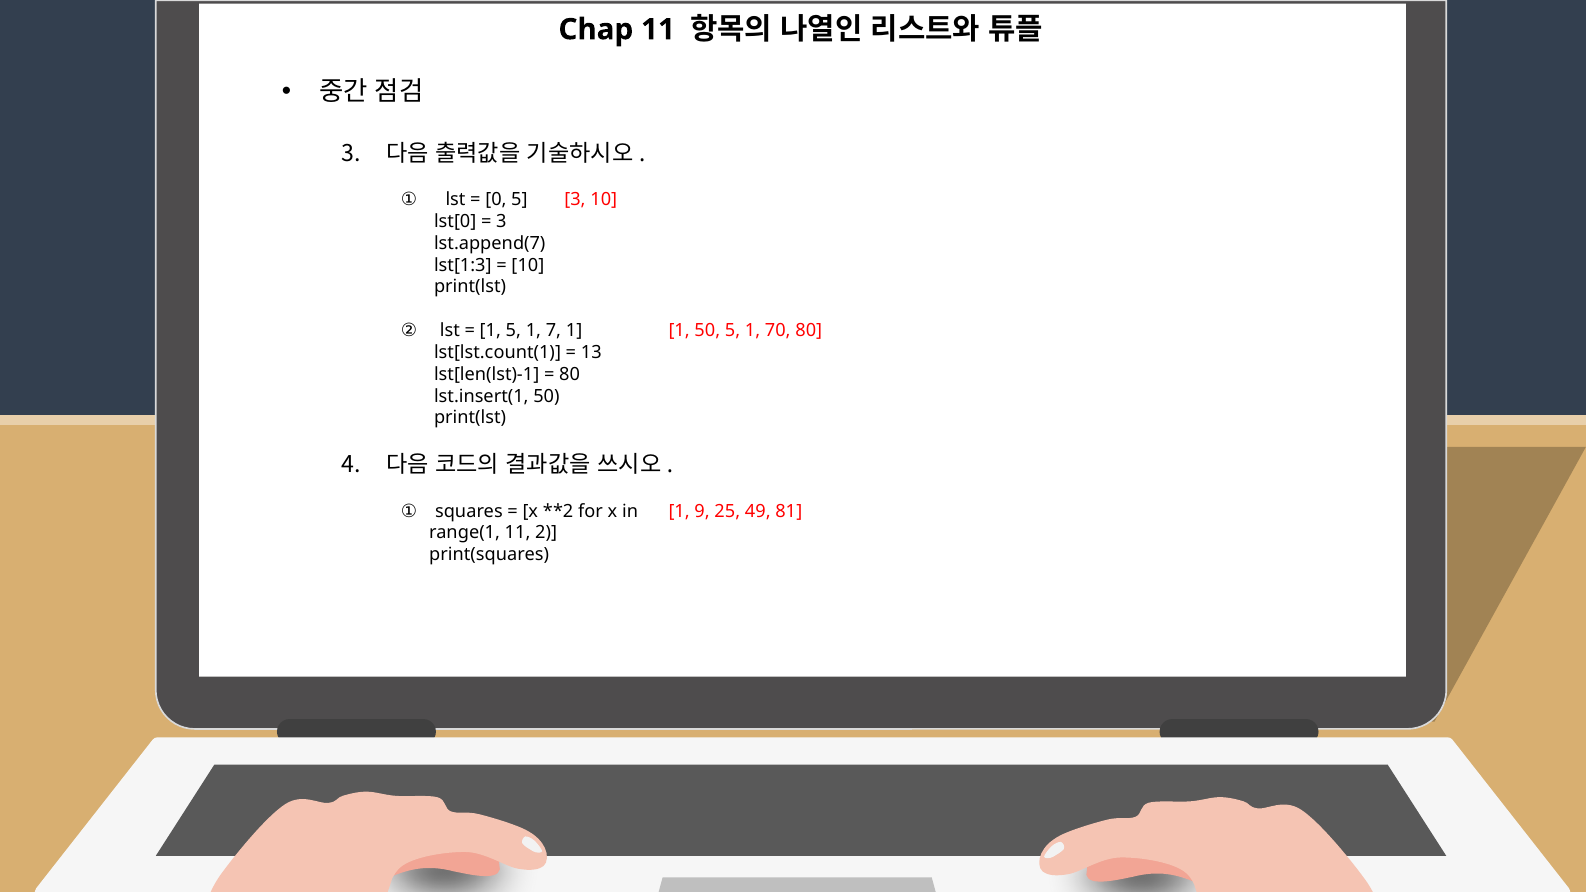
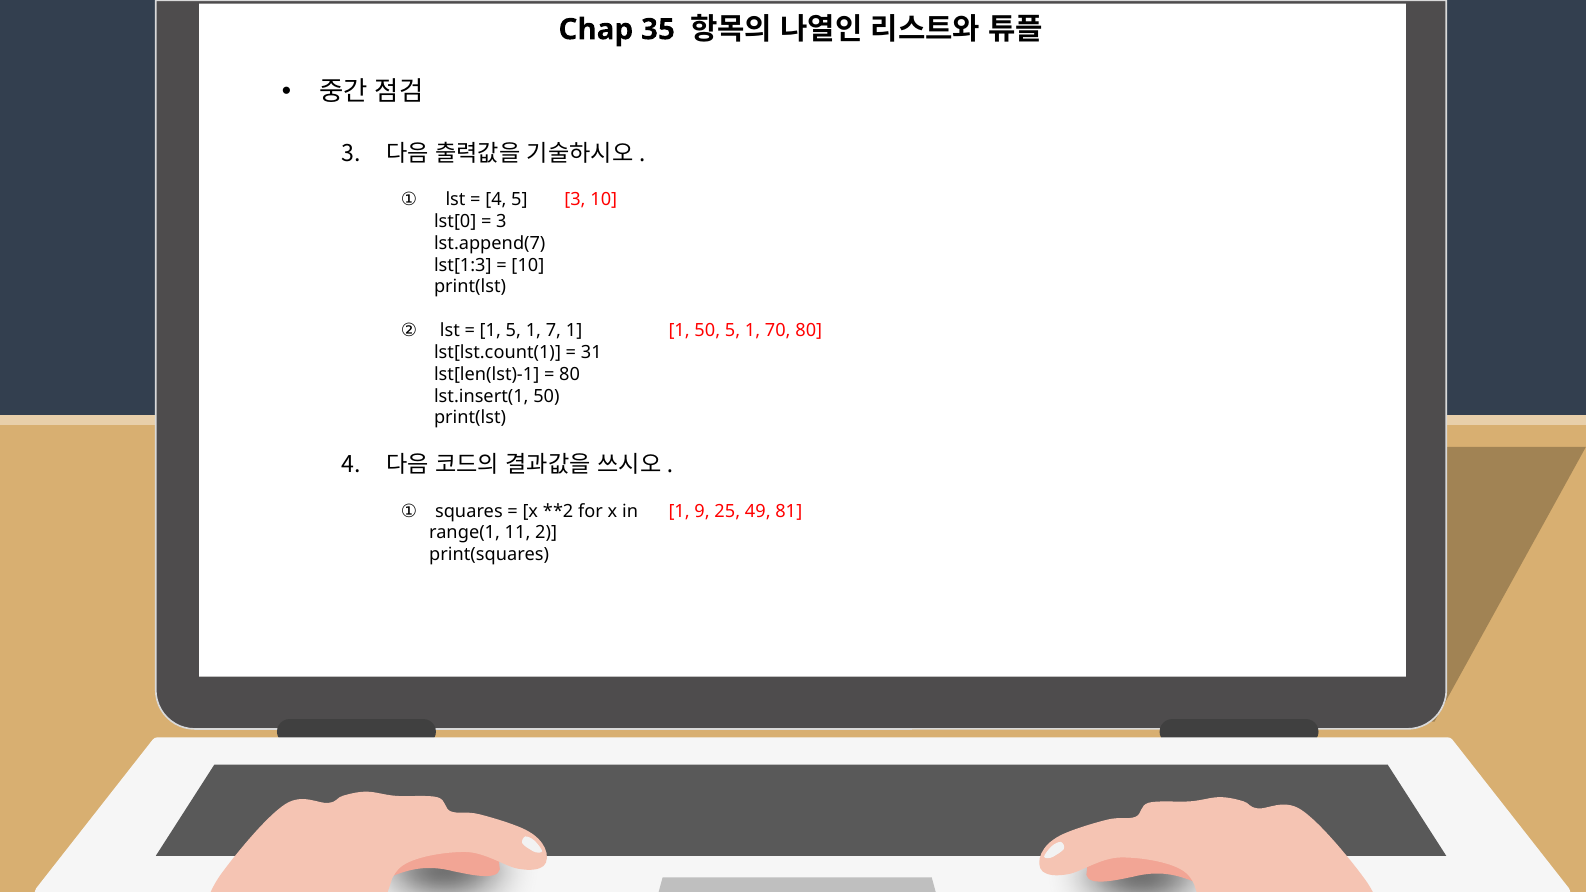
Chap 11: 11 -> 35 (658, 29)
0: 0 -> 4 (496, 200)
13: 13 -> 31 (591, 352)
